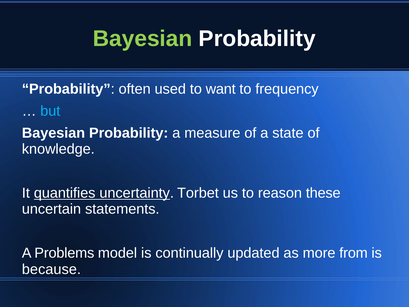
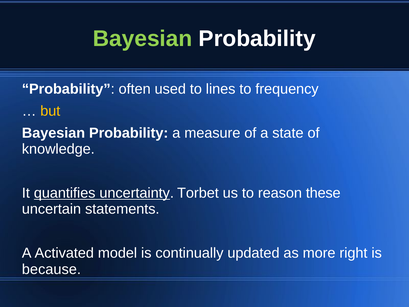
want: want -> lines (221, 89)
but colour: light blue -> yellow (50, 111)
Problems: Problems -> Activated (64, 253)
from: from -> right (353, 253)
